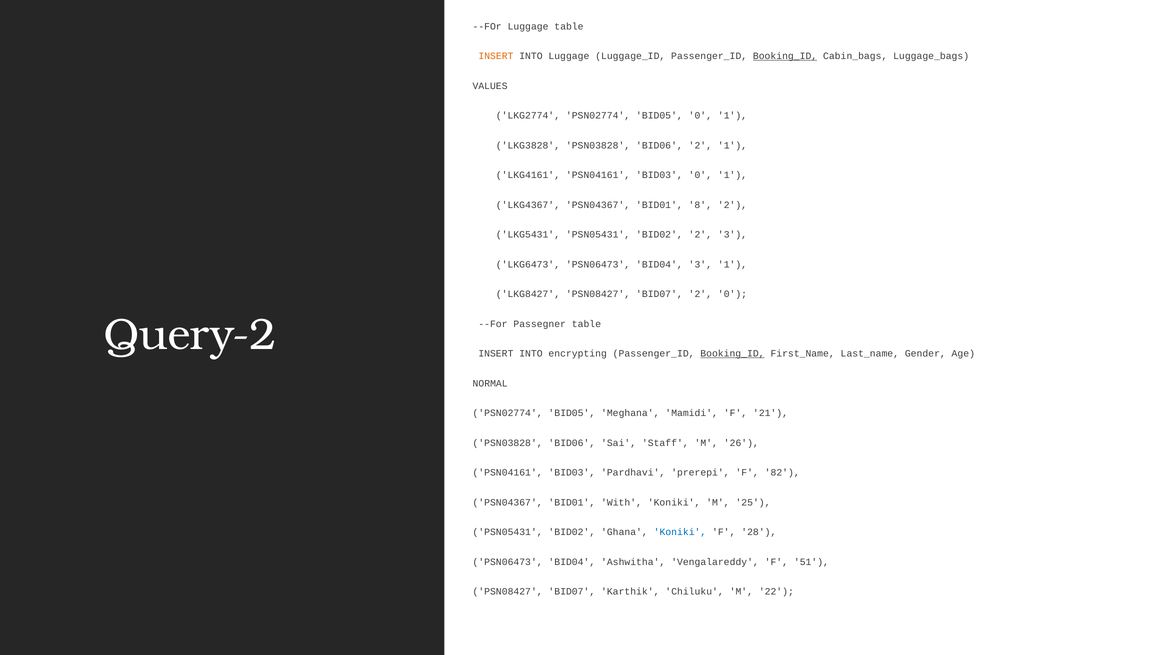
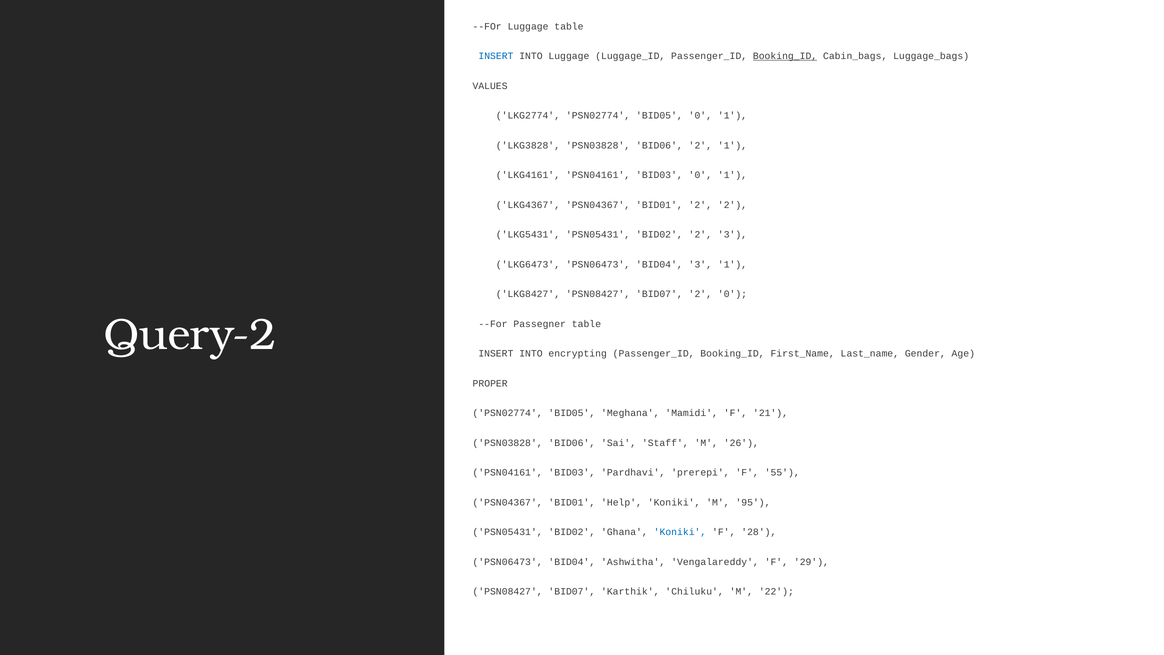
INSERT colour: orange -> blue (496, 56)
BID01 8: 8 -> 2 (700, 205)
Booking_ID underline: present -> none (732, 354)
NORMAL: NORMAL -> PROPER (490, 383)
82: 82 -> 55 (782, 472)
With: With -> Help (622, 502)
25: 25 -> 95 (753, 502)
51: 51 -> 29 (811, 562)
